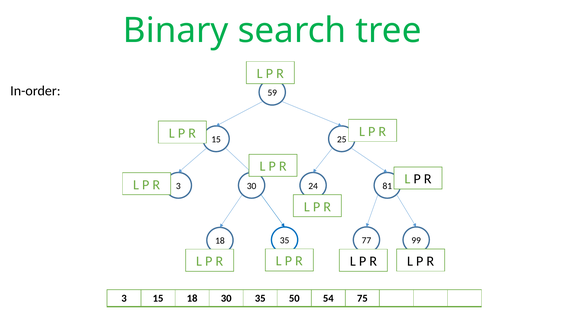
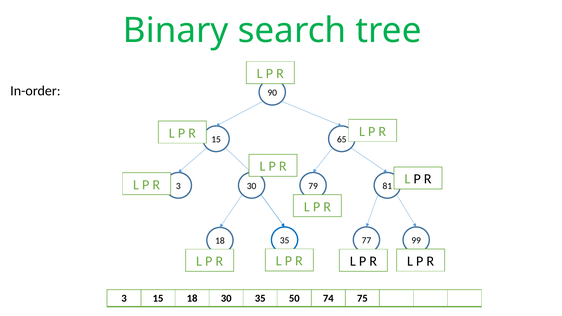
59: 59 -> 90 (272, 93)
25: 25 -> 65 (342, 139)
24: 24 -> 79 (313, 186)
54: 54 -> 74 (328, 298)
